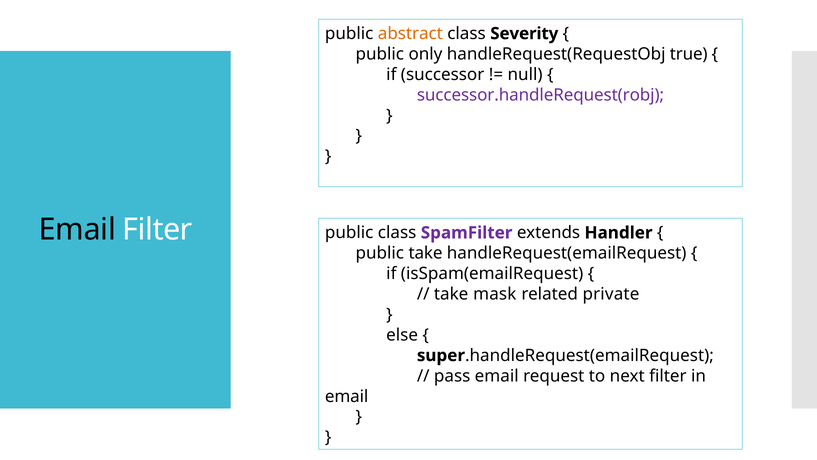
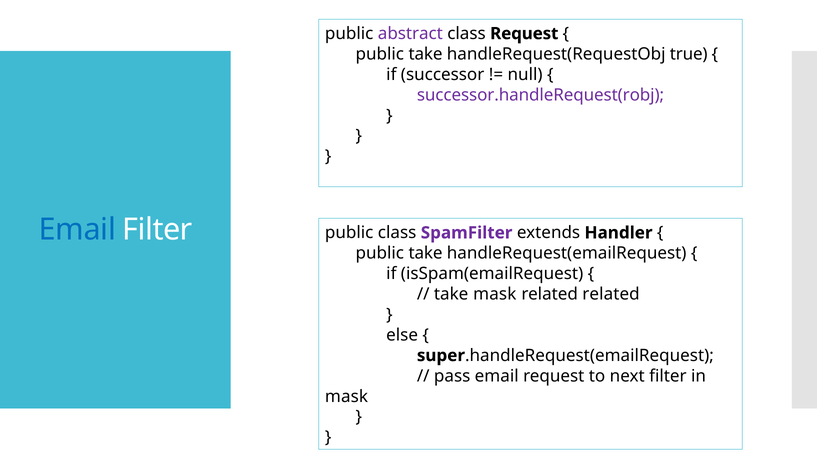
abstract colour: orange -> purple (410, 34)
class Severity: Severity -> Request (524, 34)
only: only -> take (426, 54)
Email colour: black -> blue (77, 229)
related private: private -> related (611, 294)
email: email -> mask (347, 396)
